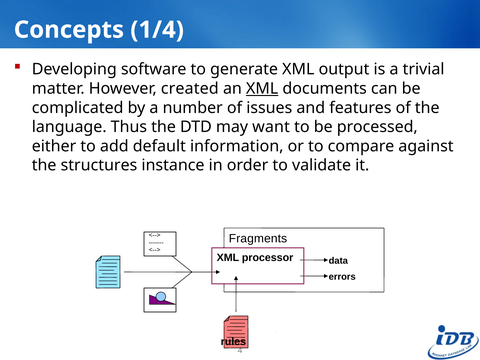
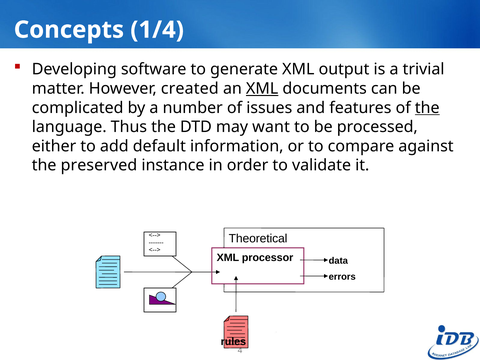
the underline: none -> present (427, 108)
structures: structures -> preserved (99, 165)
Fragments: Fragments -> Theoretical (258, 238)
